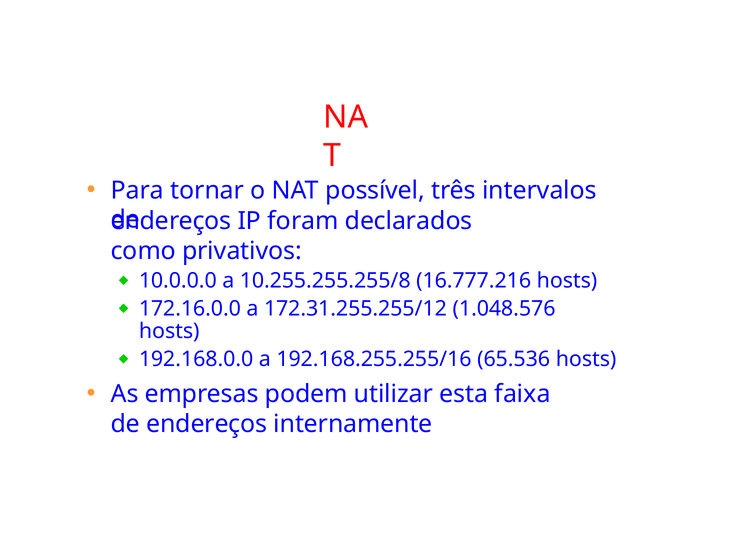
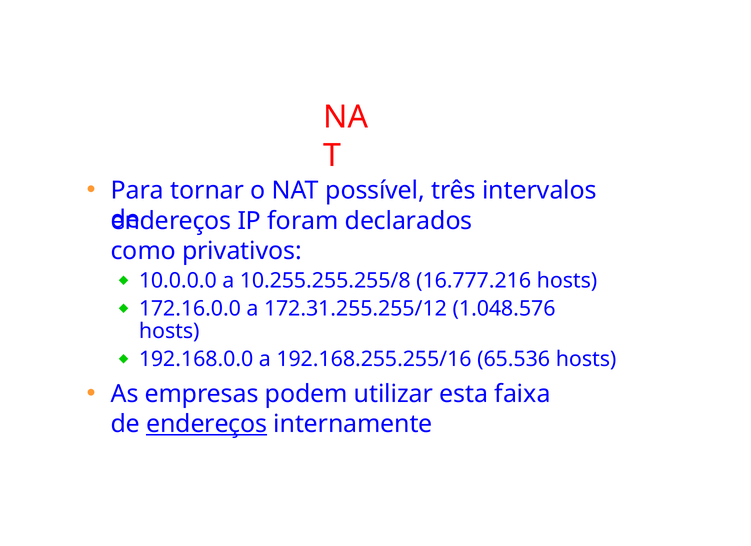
endereços underline: none -> present (207, 424)
